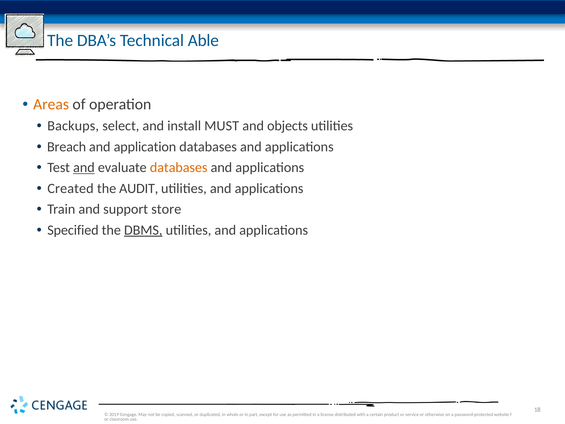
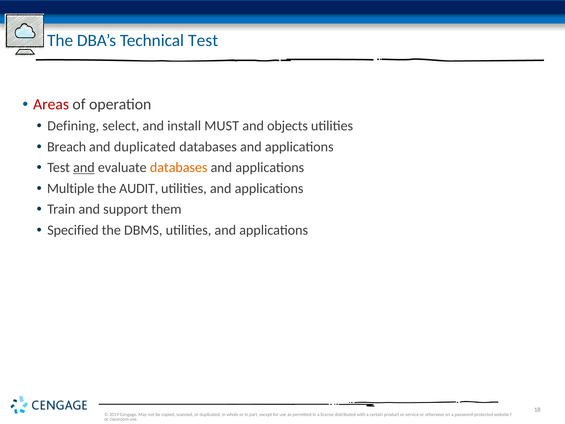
Technical Able: Able -> Test (203, 40)
Areas colour: orange -> red (51, 104)
Backups: Backups -> Defining (73, 126)
and application: application -> duplicated (145, 147)
Created: Created -> Multiple (71, 188)
store: store -> them (166, 209)
DBMS underline: present -> none (143, 230)
